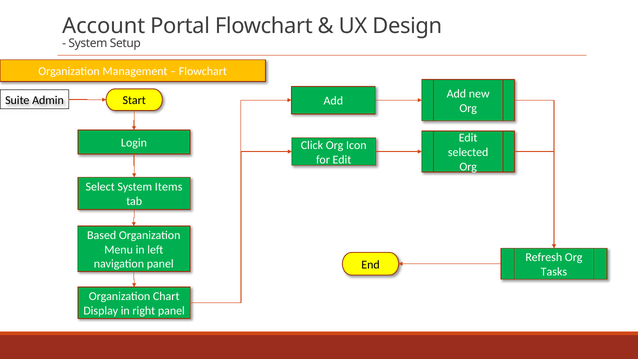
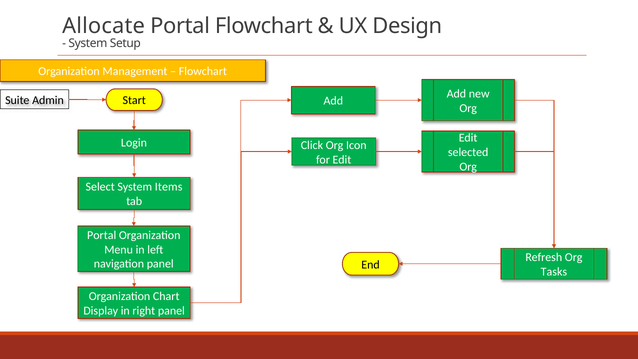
Account: Account -> Allocate (104, 26)
Based: Based -> Portal (102, 235)
